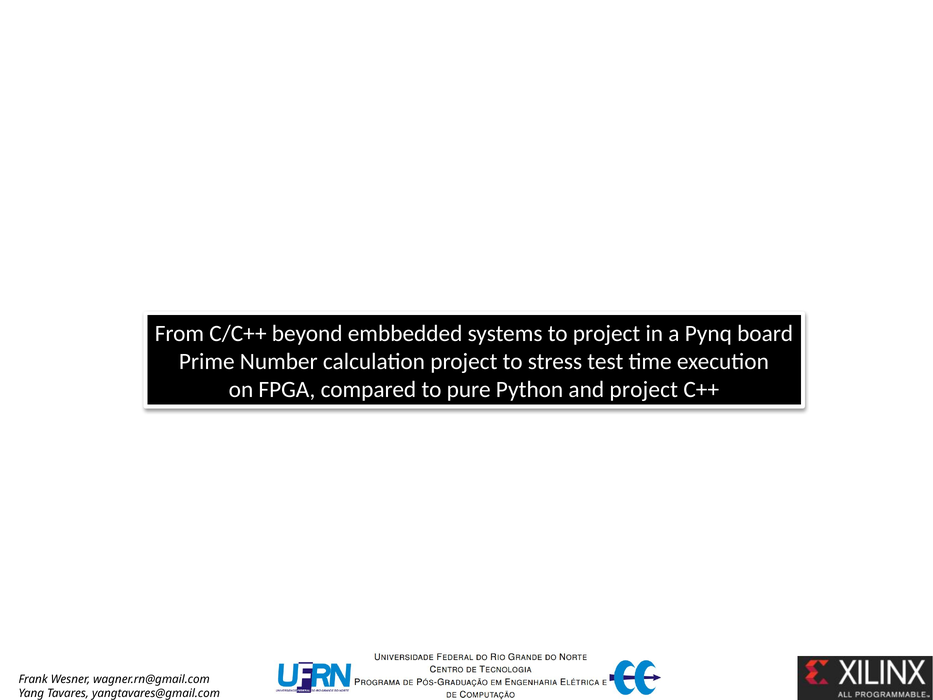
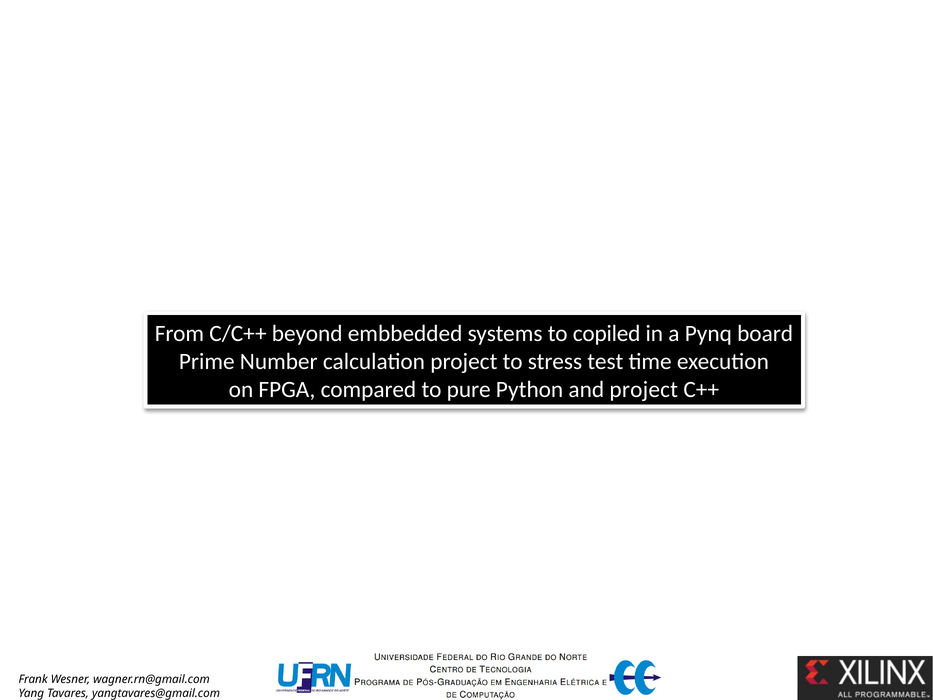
to project: project -> copiled (607, 333)
